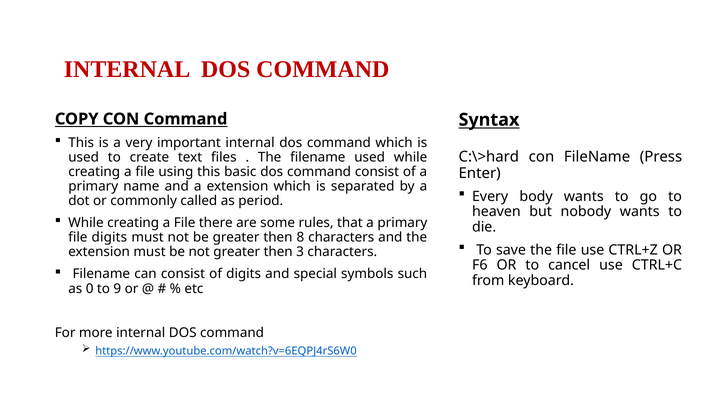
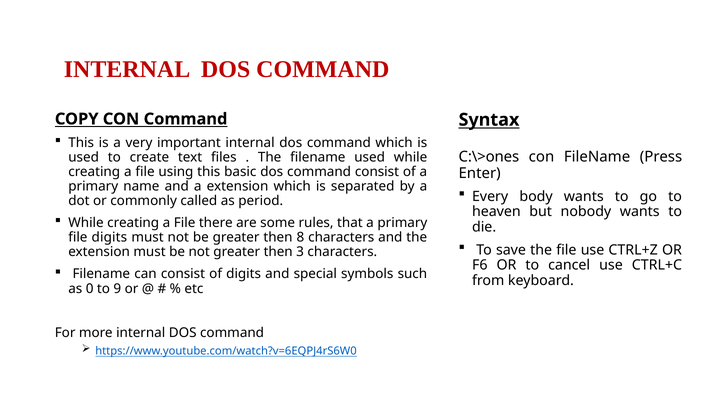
C:\>hard: C:\>hard -> C:\>ones (489, 157)
